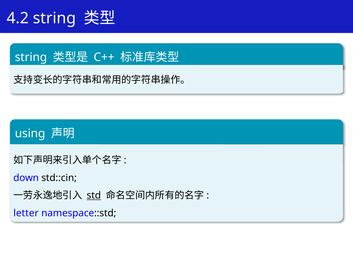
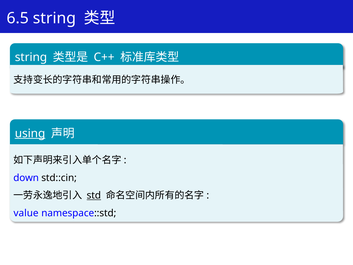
4.2: 4.2 -> 6.5 (18, 18)
using underline: none -> present (30, 133)
letter: letter -> value (26, 213)
